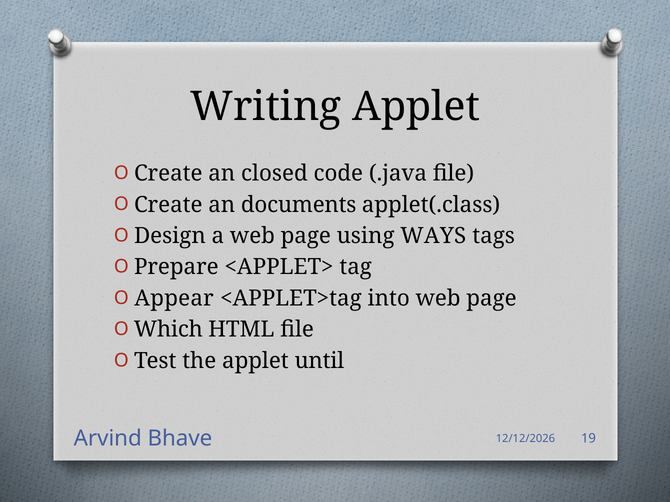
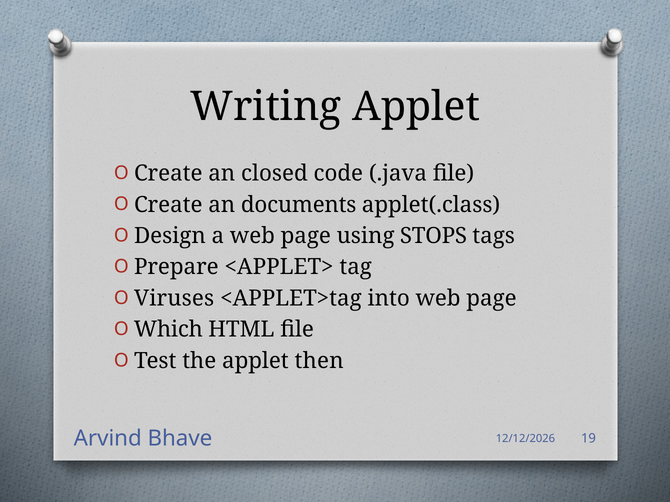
WAYS: WAYS -> STOPS (434, 236)
Appear: Appear -> Viruses (174, 299)
until: until -> then (319, 361)
